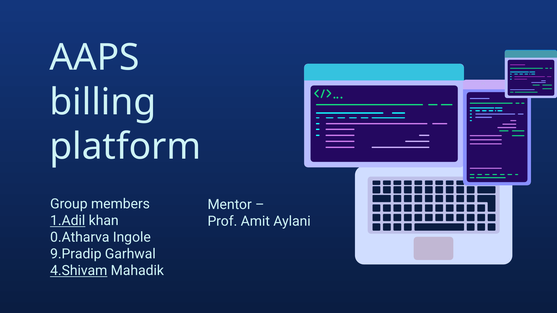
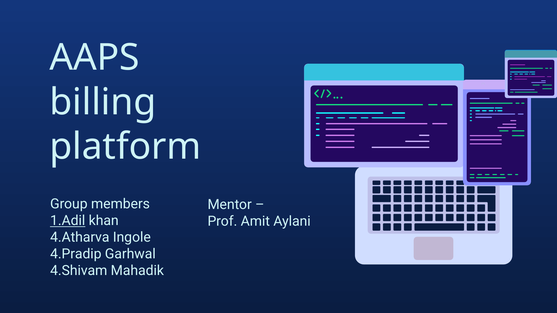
0.Atharva: 0.Atharva -> 4.Atharva (80, 238)
9.Pradip: 9.Pradip -> 4.Pradip (76, 254)
4.Shivam underline: present -> none (79, 271)
